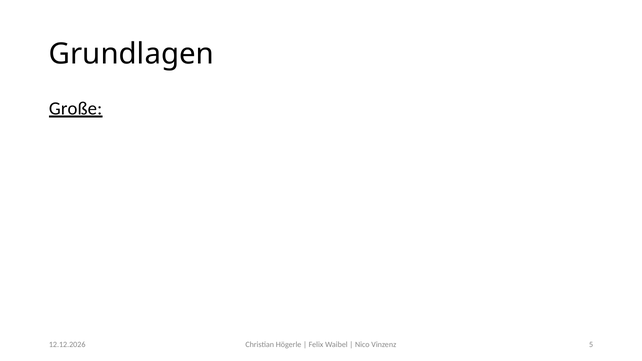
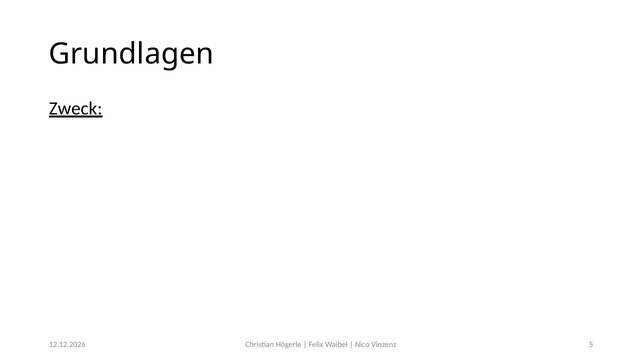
Große: Große -> Zweck (76, 109)
